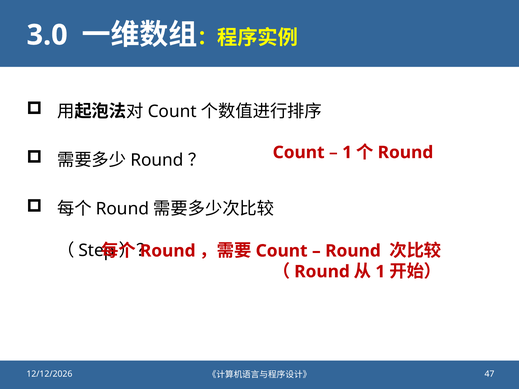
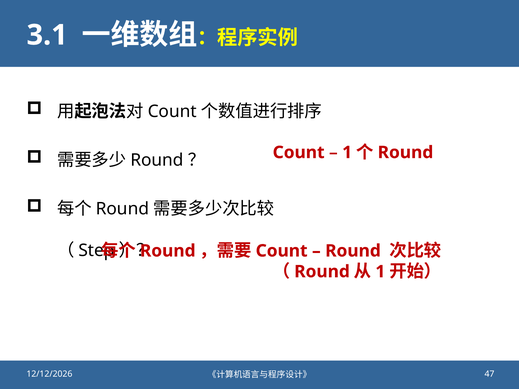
3.0: 3.0 -> 3.1 (47, 35)
